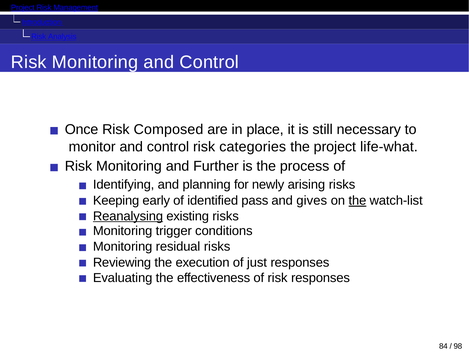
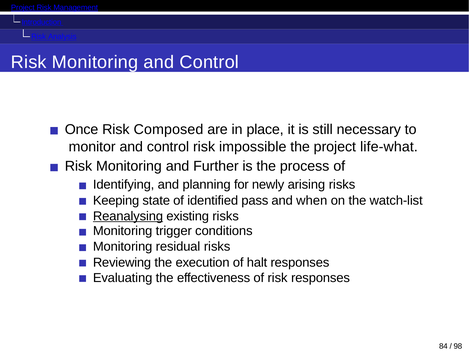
categories: categories -> impossible (253, 147)
early: early -> state (156, 201)
gives: gives -> when (312, 201)
the underline: present -> none (357, 201)
just: just -> halt (257, 263)
